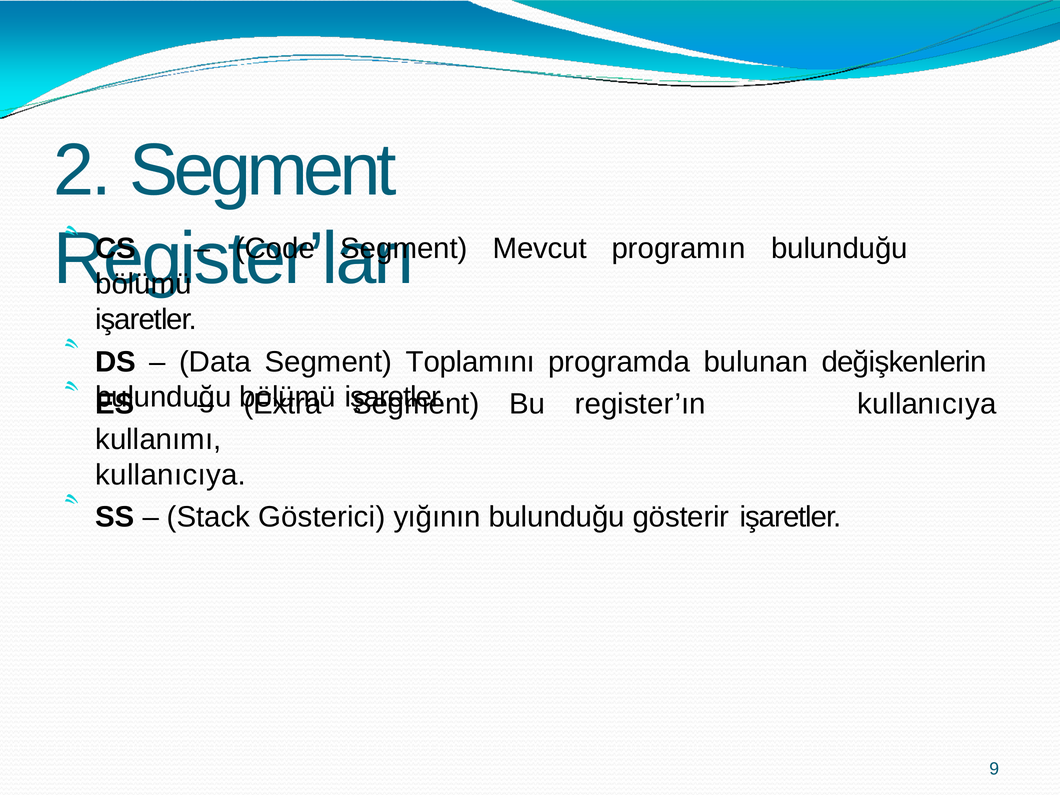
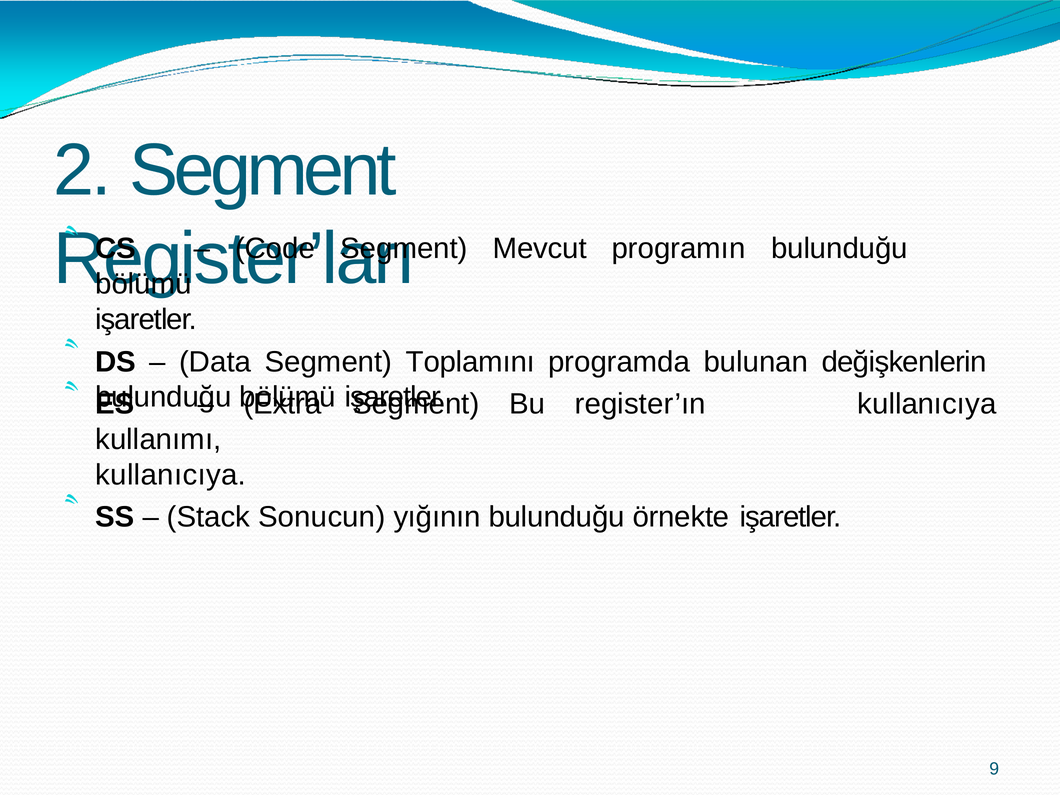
Gösterici: Gösterici -> Sonucun (322, 517)
gösterir: gösterir -> örnekte (681, 517)
